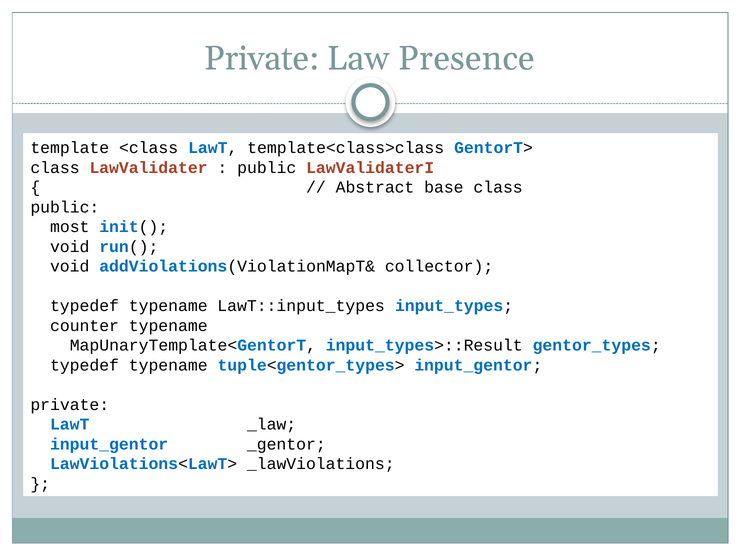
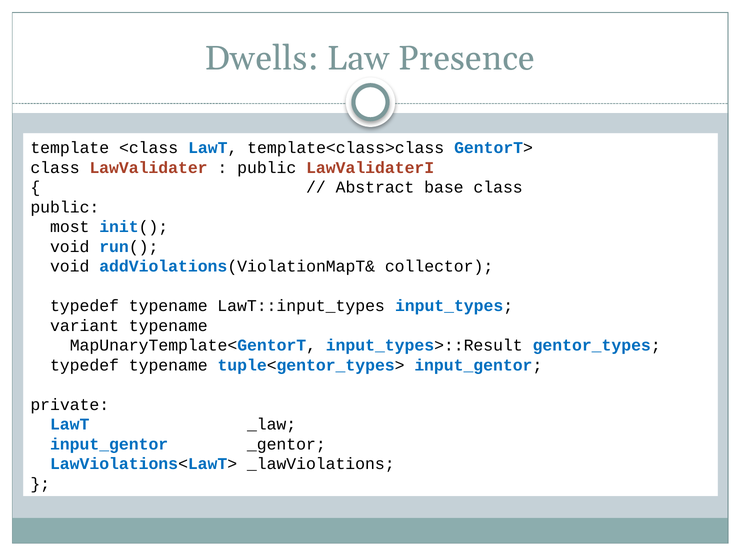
Private: Private -> Dwells (261, 58)
counter: counter -> variant (85, 326)
